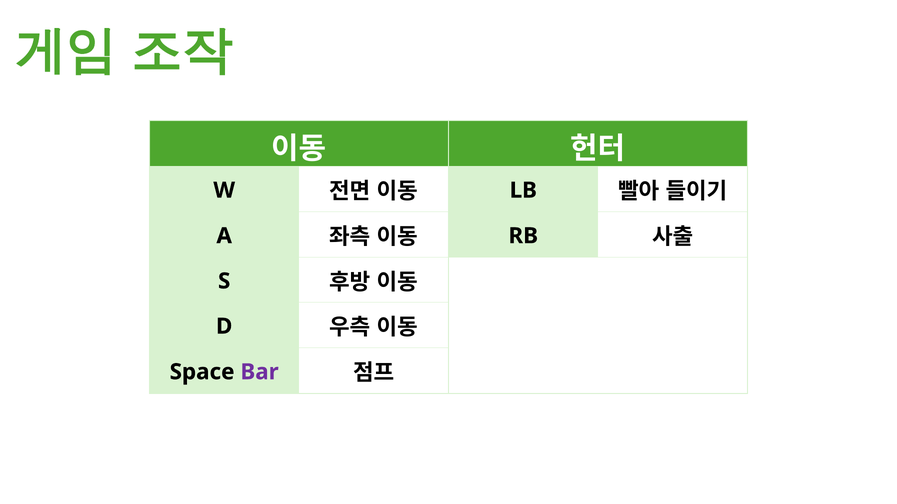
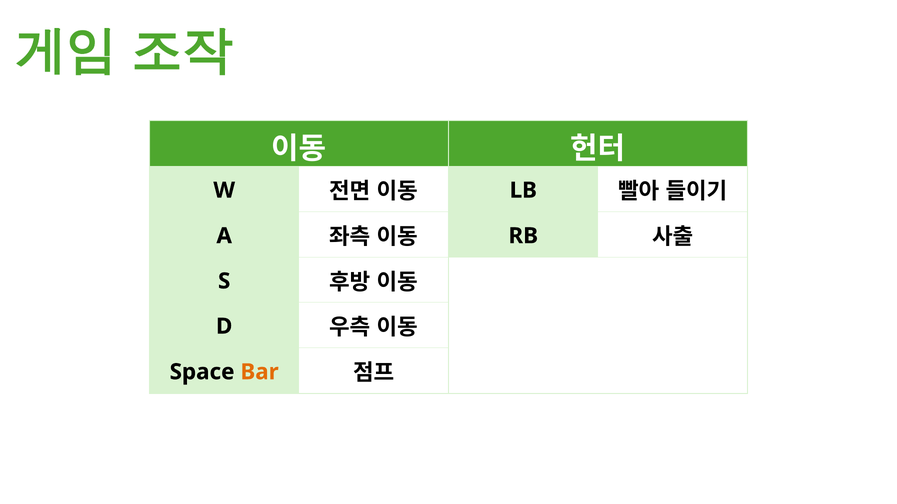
Bar colour: purple -> orange (260, 372)
